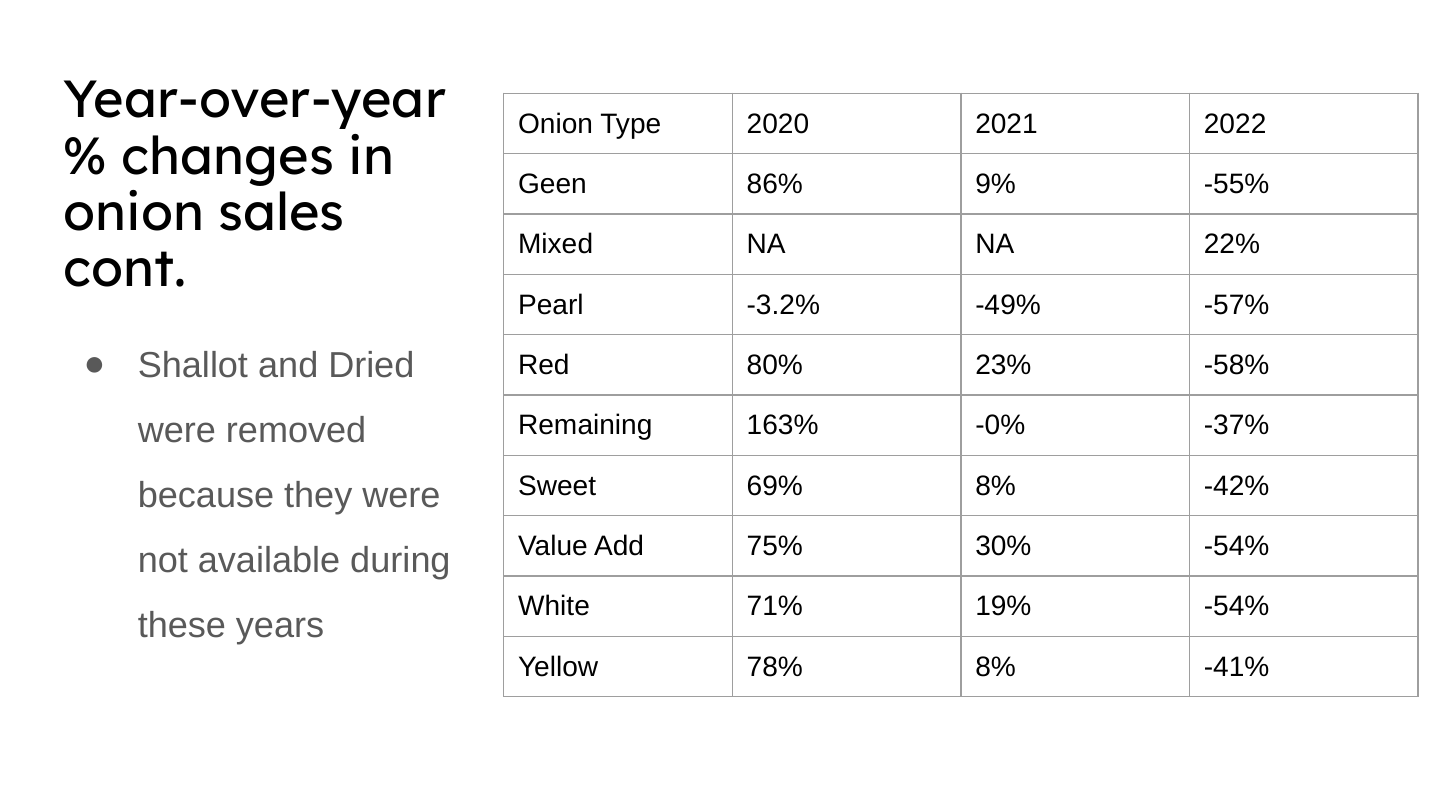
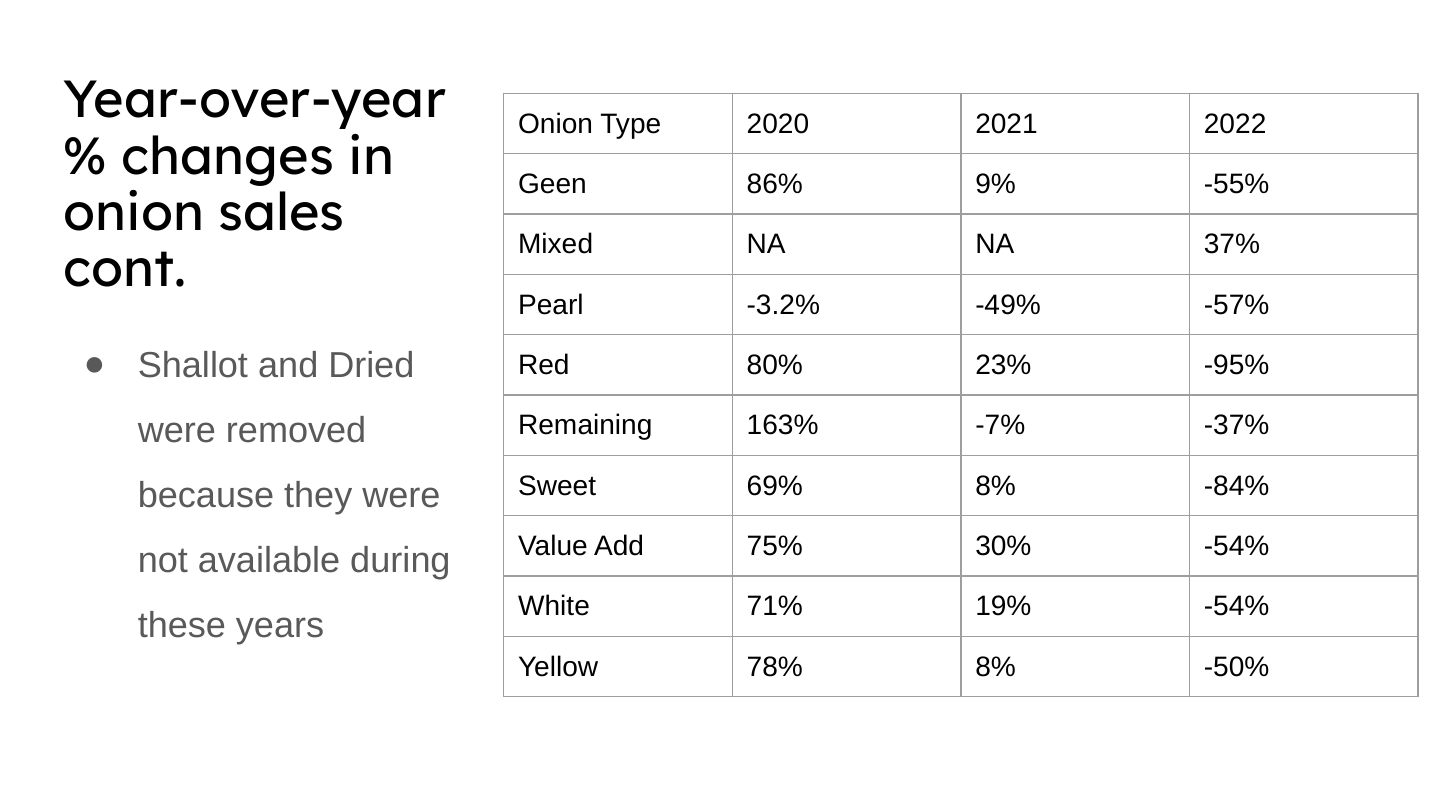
22%: 22% -> 37% (1232, 245)
-58%: -58% -> -95% (1237, 365)
-0%: -0% -> -7% (1000, 426)
-42%: -42% -> -84% (1237, 486)
-41%: -41% -> -50% (1237, 667)
